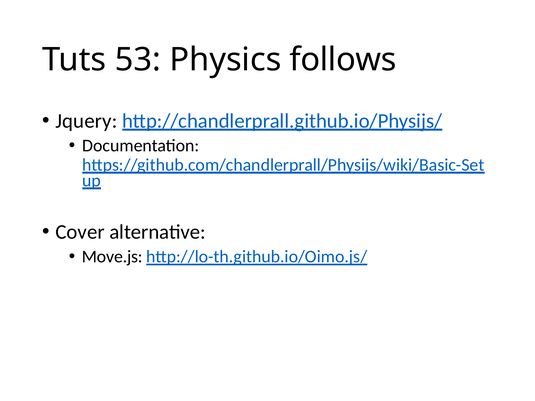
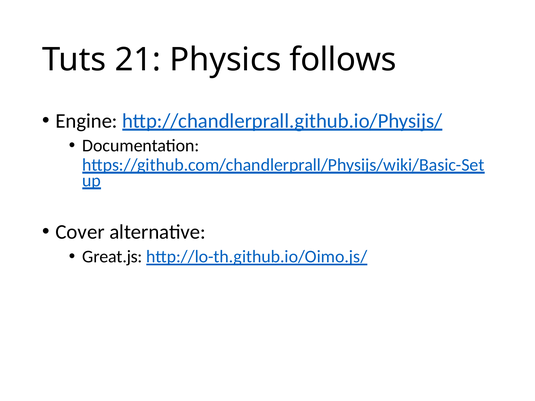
53: 53 -> 21 (138, 60)
Jquery: Jquery -> Engine (87, 121)
Move.js: Move.js -> Great.js (112, 257)
